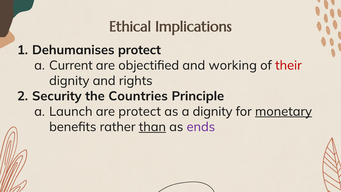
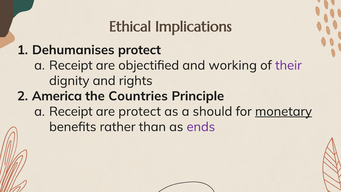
Current: Current -> Receipt (71, 65)
their colour: red -> purple (288, 65)
Security: Security -> America (57, 96)
Launch: Launch -> Receipt (71, 111)
a dignity: dignity -> should (212, 111)
than underline: present -> none (152, 127)
